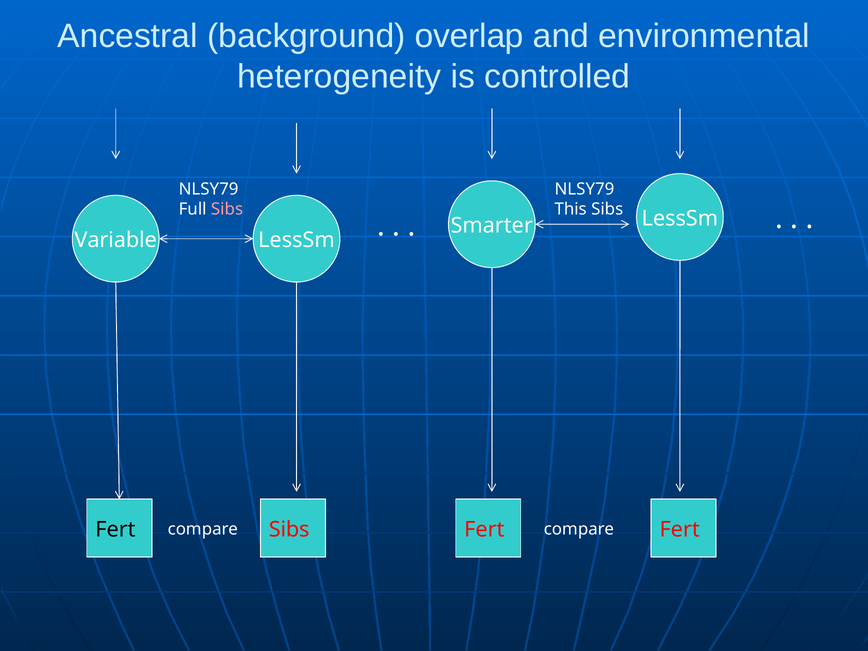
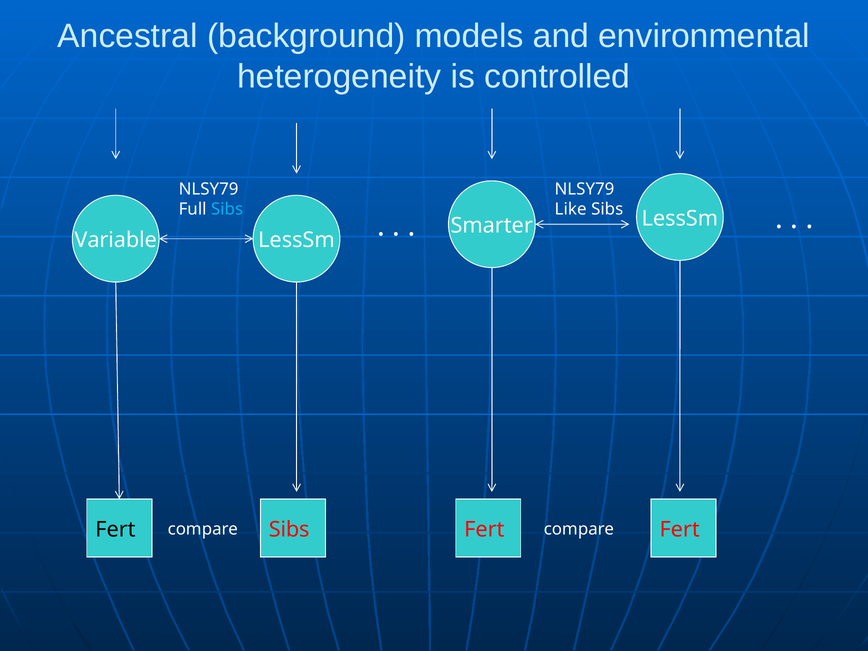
overlap: overlap -> models (469, 36)
Sibs colour: pink -> light blue (227, 209)
This: This -> Like (571, 209)
